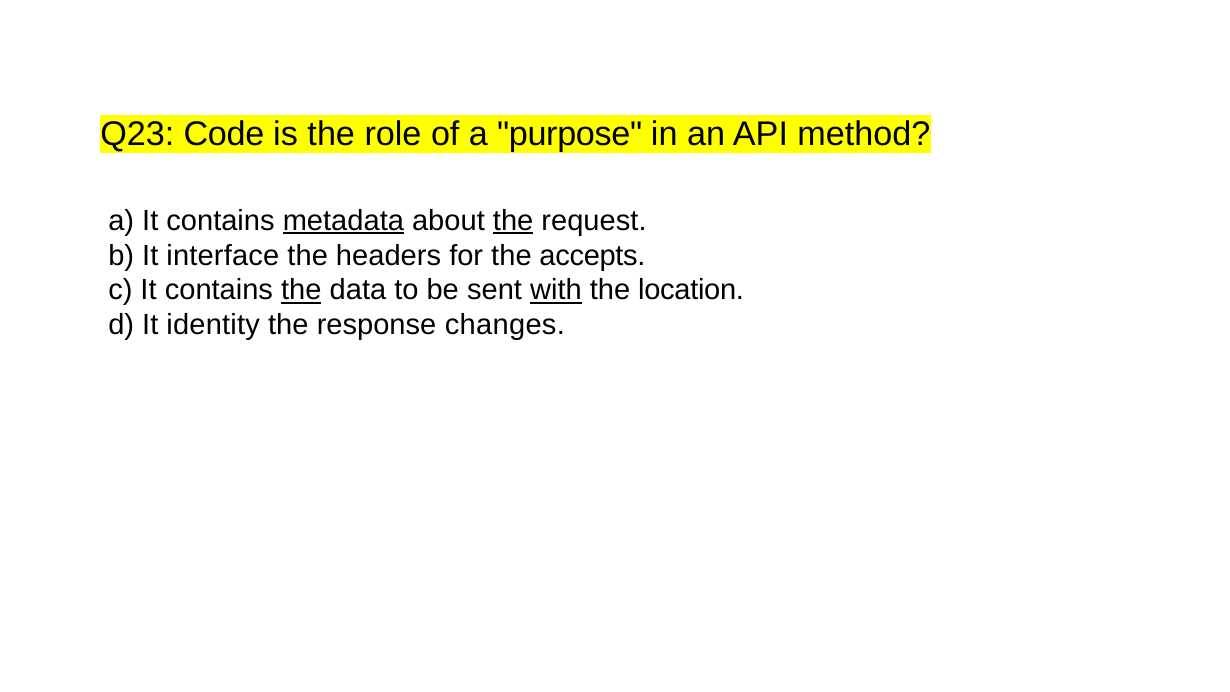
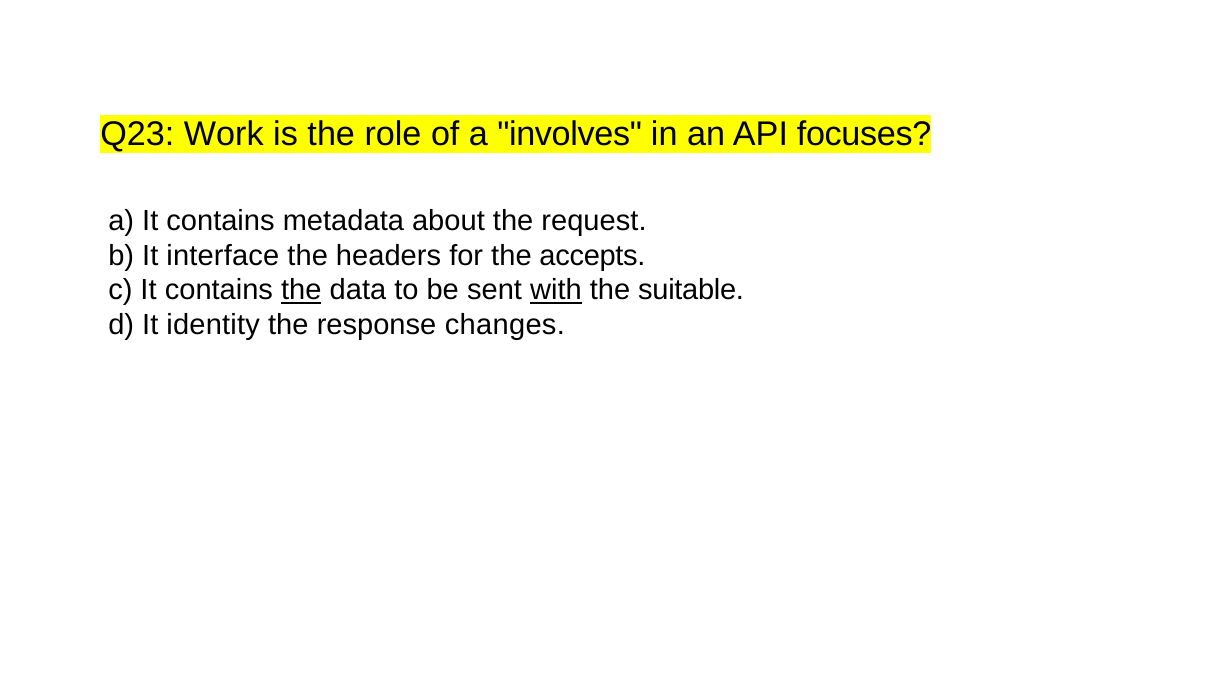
Code: Code -> Work (224, 135)
purpose: purpose -> involves (570, 135)
method: method -> focuses (864, 135)
metadata underline: present -> none (343, 221)
the underline: present -> none (513, 221)
location: location -> suitable (691, 290)
